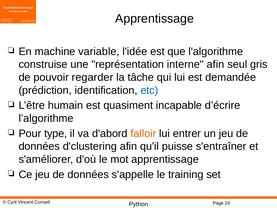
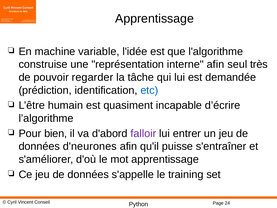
gris: gris -> très (259, 64)
type: type -> bien (56, 133)
falloir colour: orange -> purple (143, 133)
d'clustering: d'clustering -> d'neurones (90, 146)
